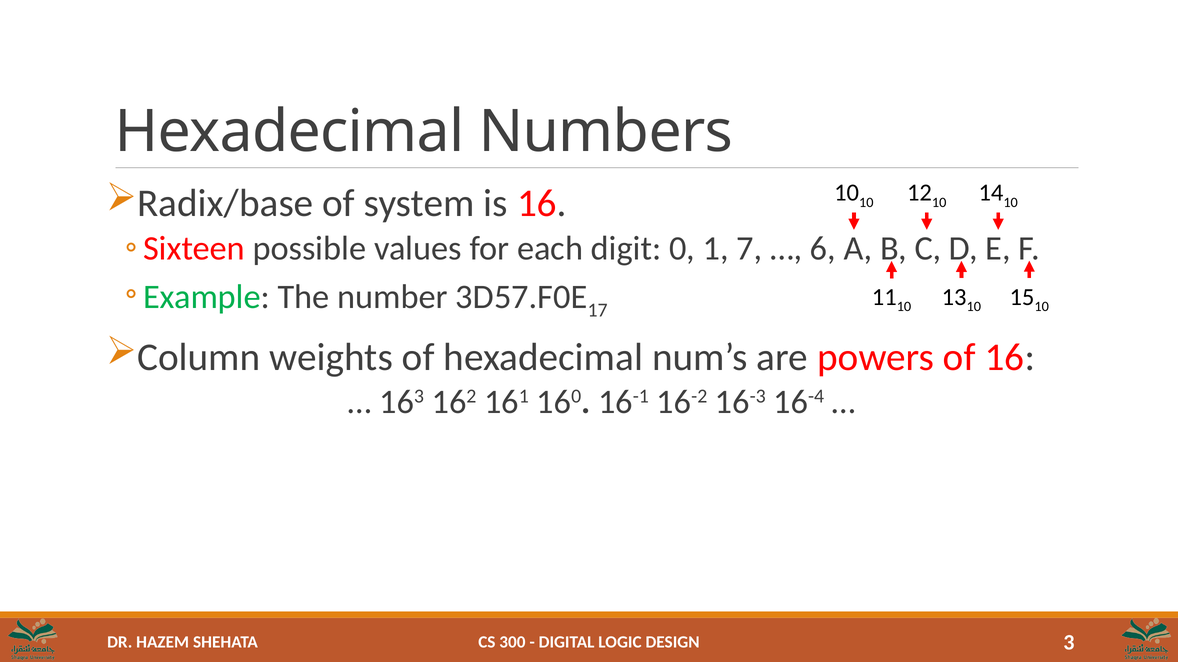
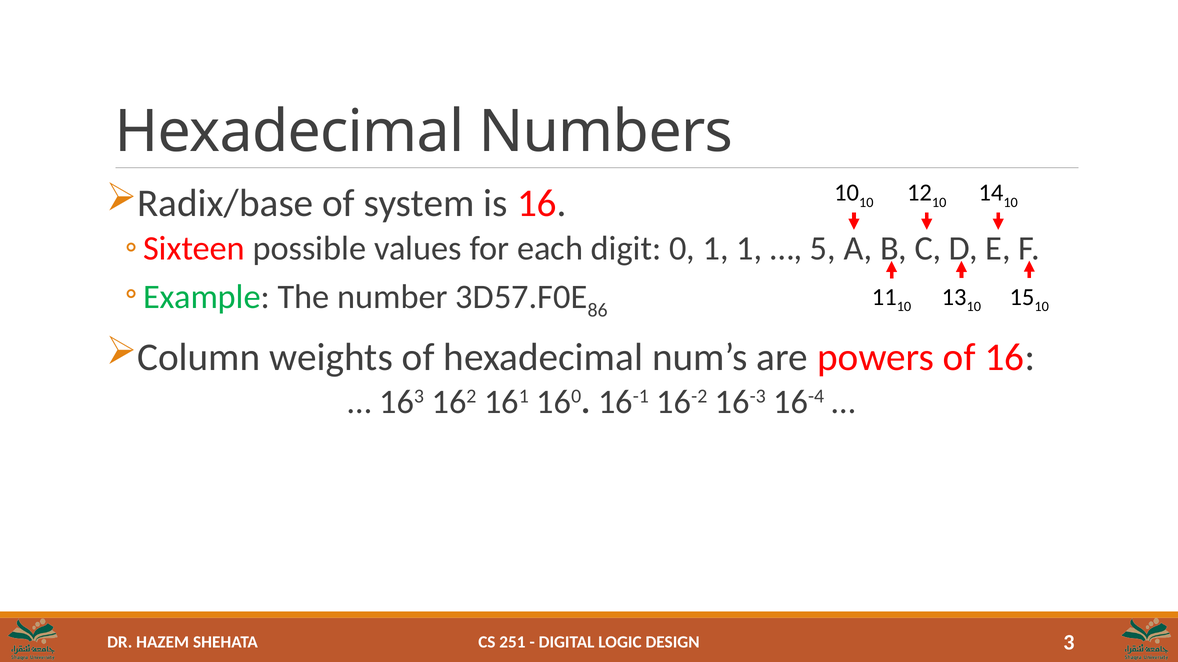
1 7: 7 -> 1 (749, 248)
6: 6 -> 5 (823, 248)
17: 17 -> 86 (598, 310)
300: 300 -> 251 (512, 643)
